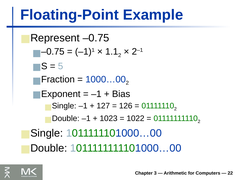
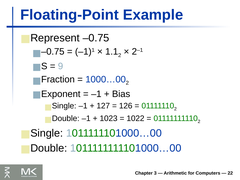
5: 5 -> 9 (61, 66)
